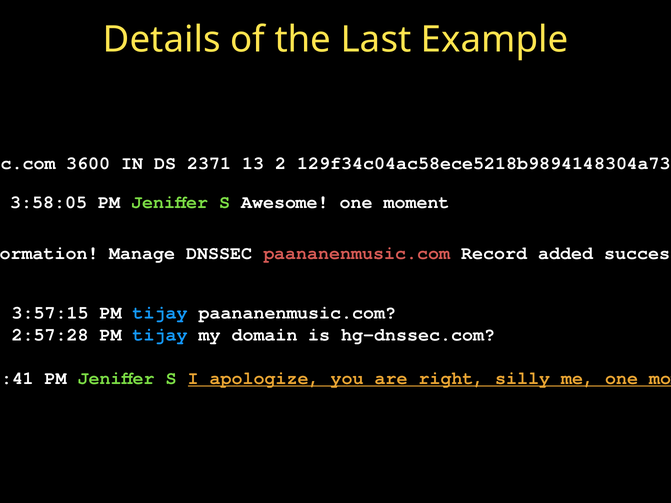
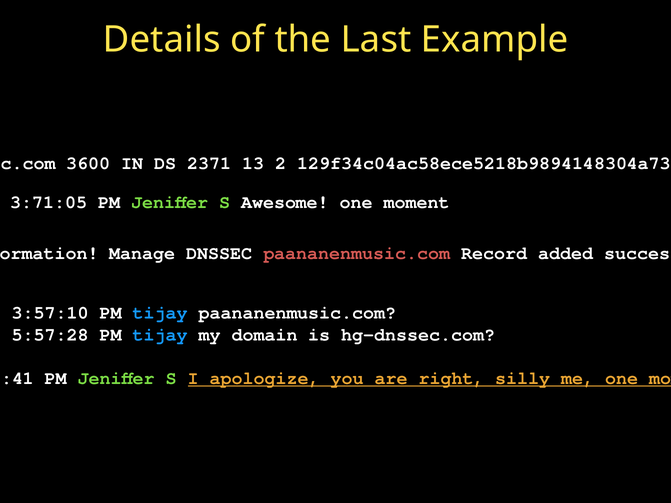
3:58:05: 3:58:05 -> 3:71:05 (49, 203)
3:57:15: 3:57:15 -> 3:57:10 (50, 313)
2:57:28: 2:57:28 -> 5:57:28 (50, 335)
